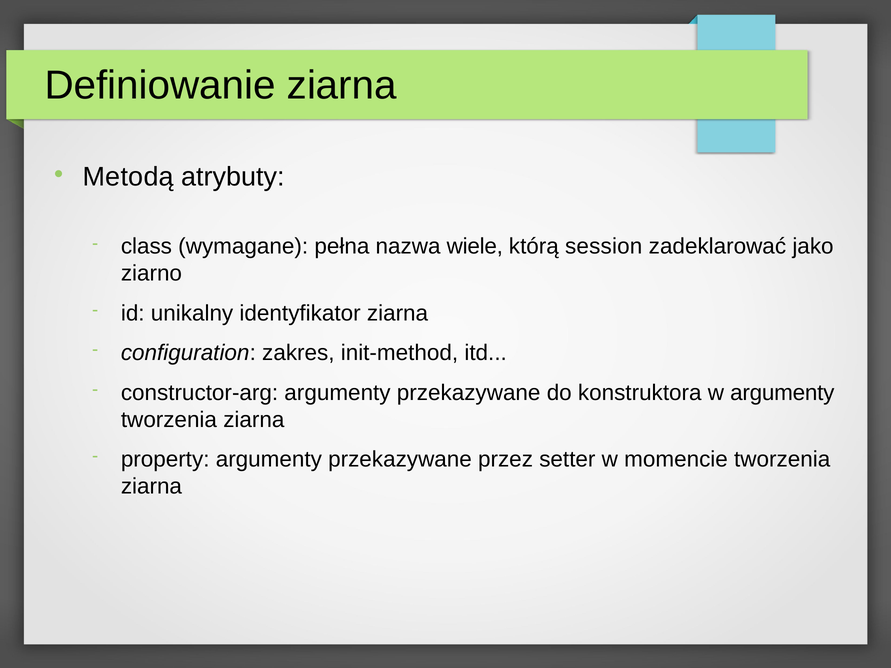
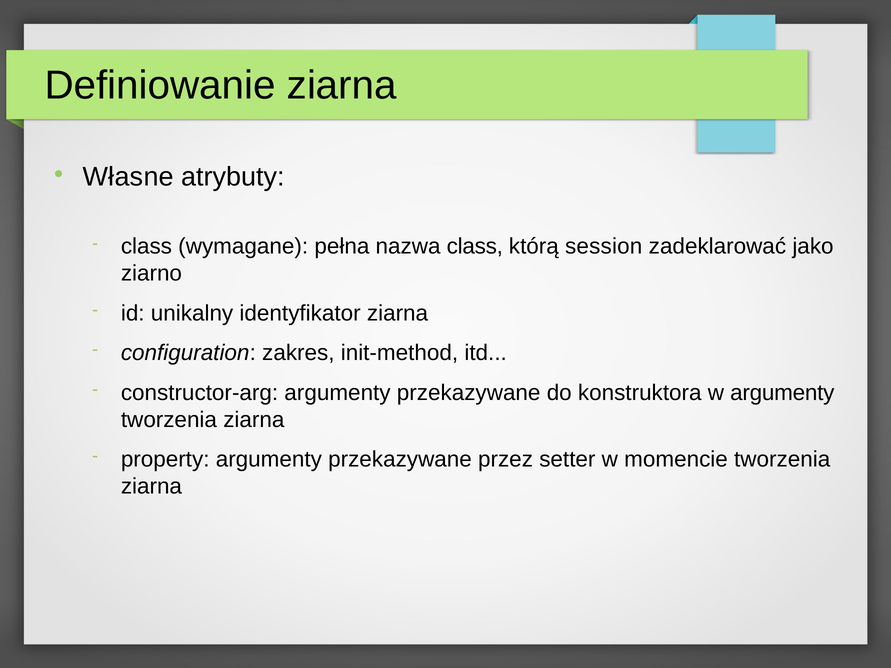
Metodą: Metodą -> Własne (128, 177)
nazwa wiele: wiele -> class (475, 247)
